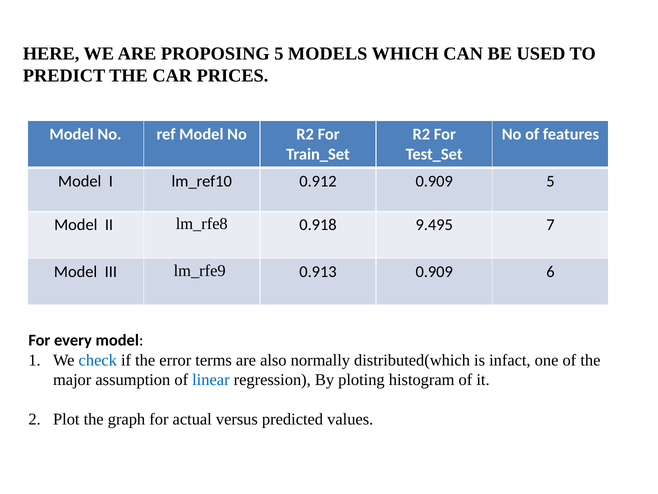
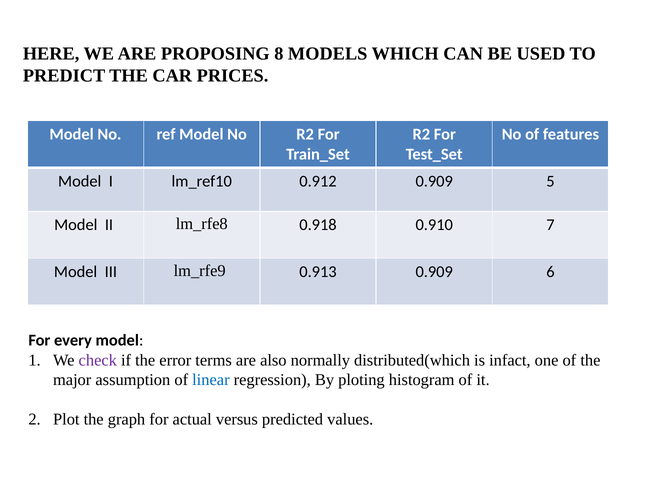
PROPOSING 5: 5 -> 8 (279, 54)
9.495: 9.495 -> 0.910 (434, 225)
check colour: blue -> purple (98, 360)
